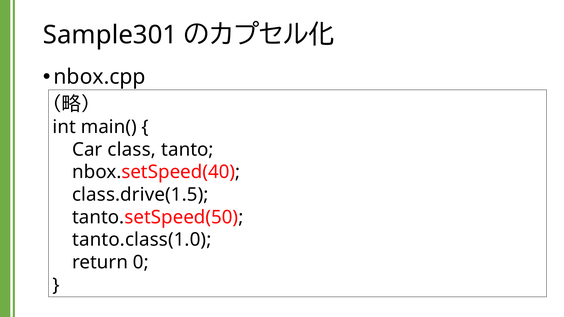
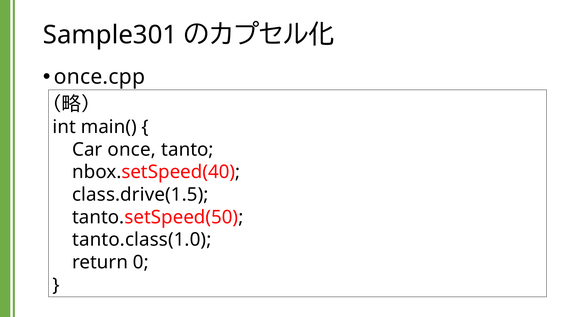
nbox.cpp: nbox.cpp -> once.cpp (99, 77)
class: class -> once (132, 150)
